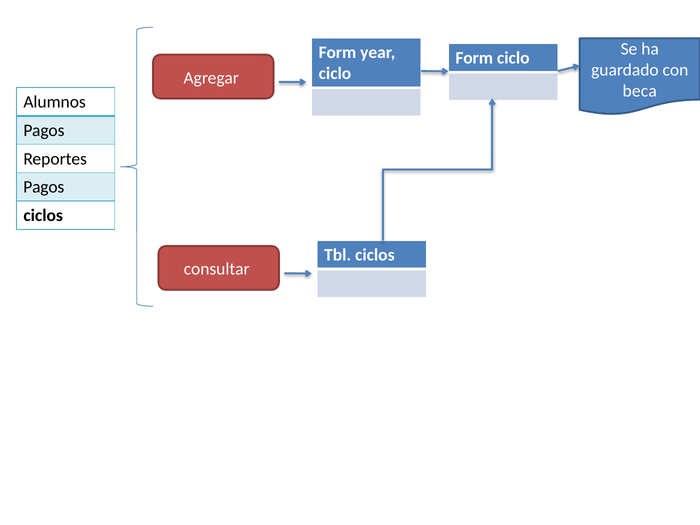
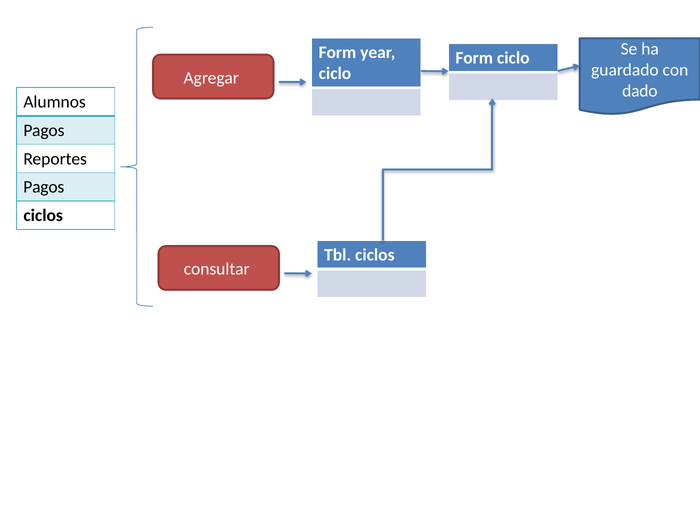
beca: beca -> dado (640, 91)
